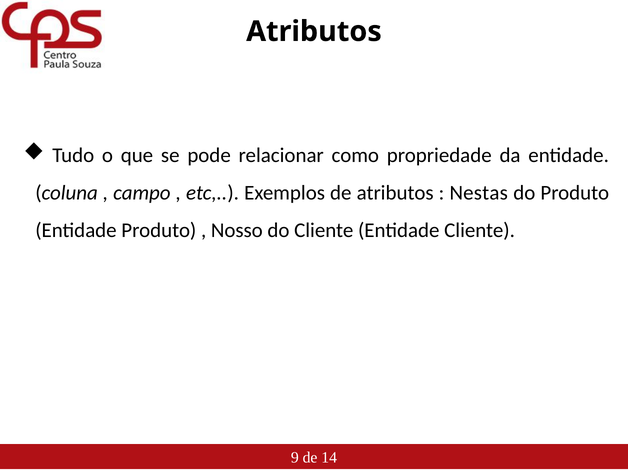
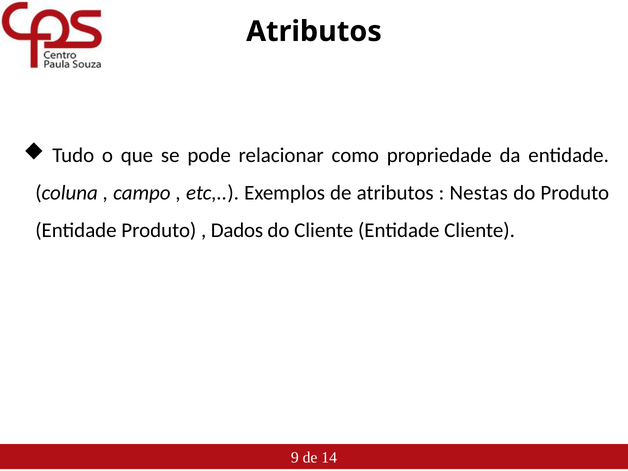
Nosso: Nosso -> Dados (237, 230)
